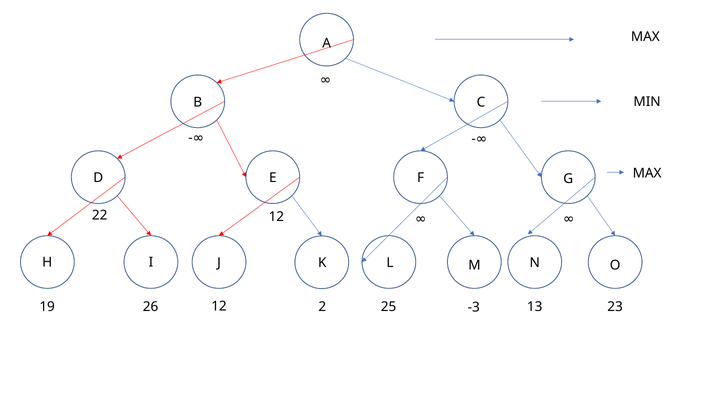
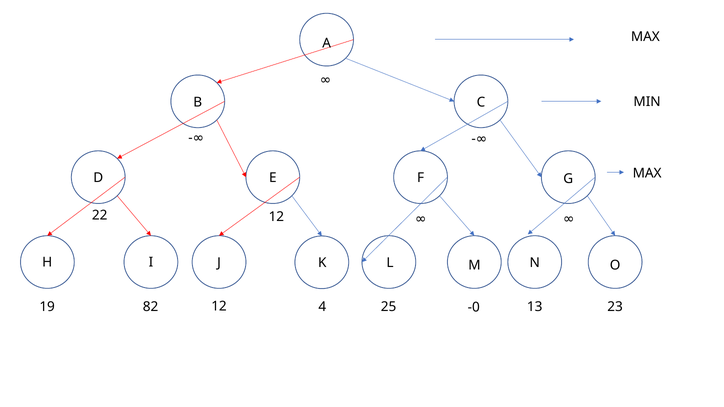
26: 26 -> 82 (151, 307)
2: 2 -> 4 (322, 307)
-3: -3 -> -0 (474, 307)
